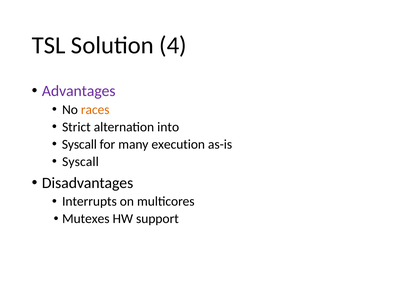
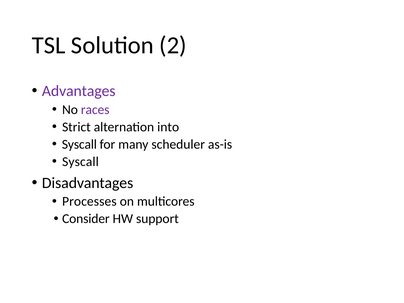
4: 4 -> 2 (173, 45)
races colour: orange -> purple (95, 110)
execution: execution -> scheduler (178, 144)
Interrupts: Interrupts -> Processes (89, 202)
Mutexes: Mutexes -> Consider (86, 219)
